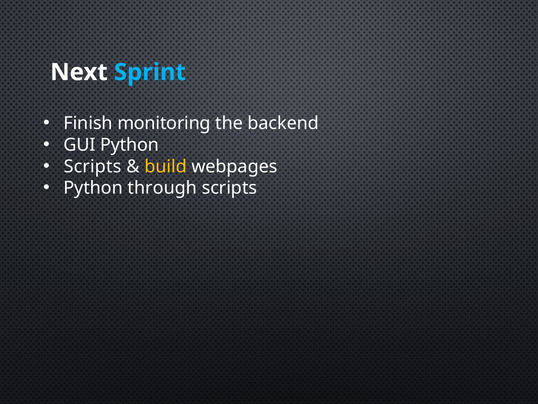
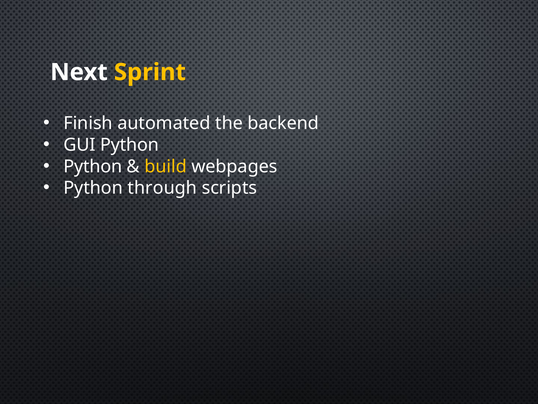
Sprint colour: light blue -> yellow (150, 72)
monitoring: monitoring -> automated (164, 123)
Scripts: Scripts -> Python (93, 166)
